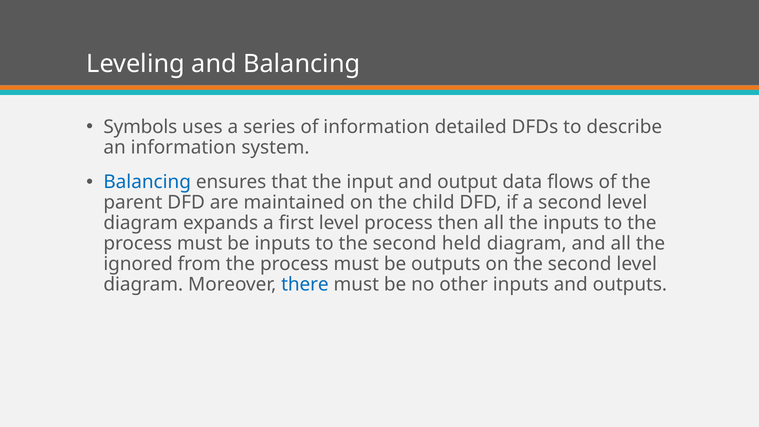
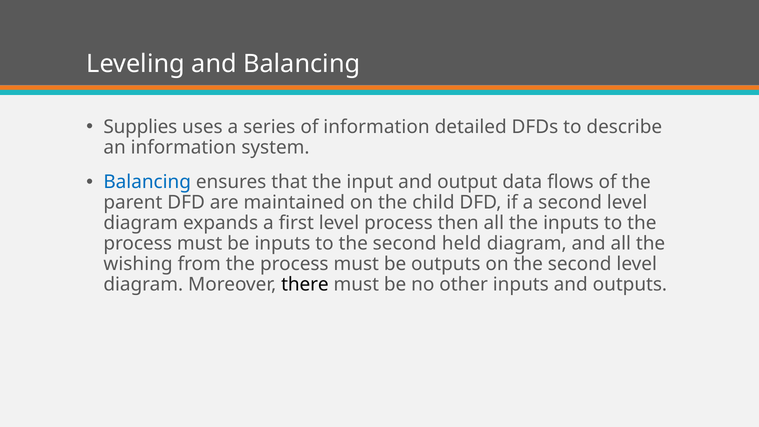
Symbols: Symbols -> Supplies (140, 127)
ignored: ignored -> wishing (138, 264)
there colour: blue -> black (305, 284)
